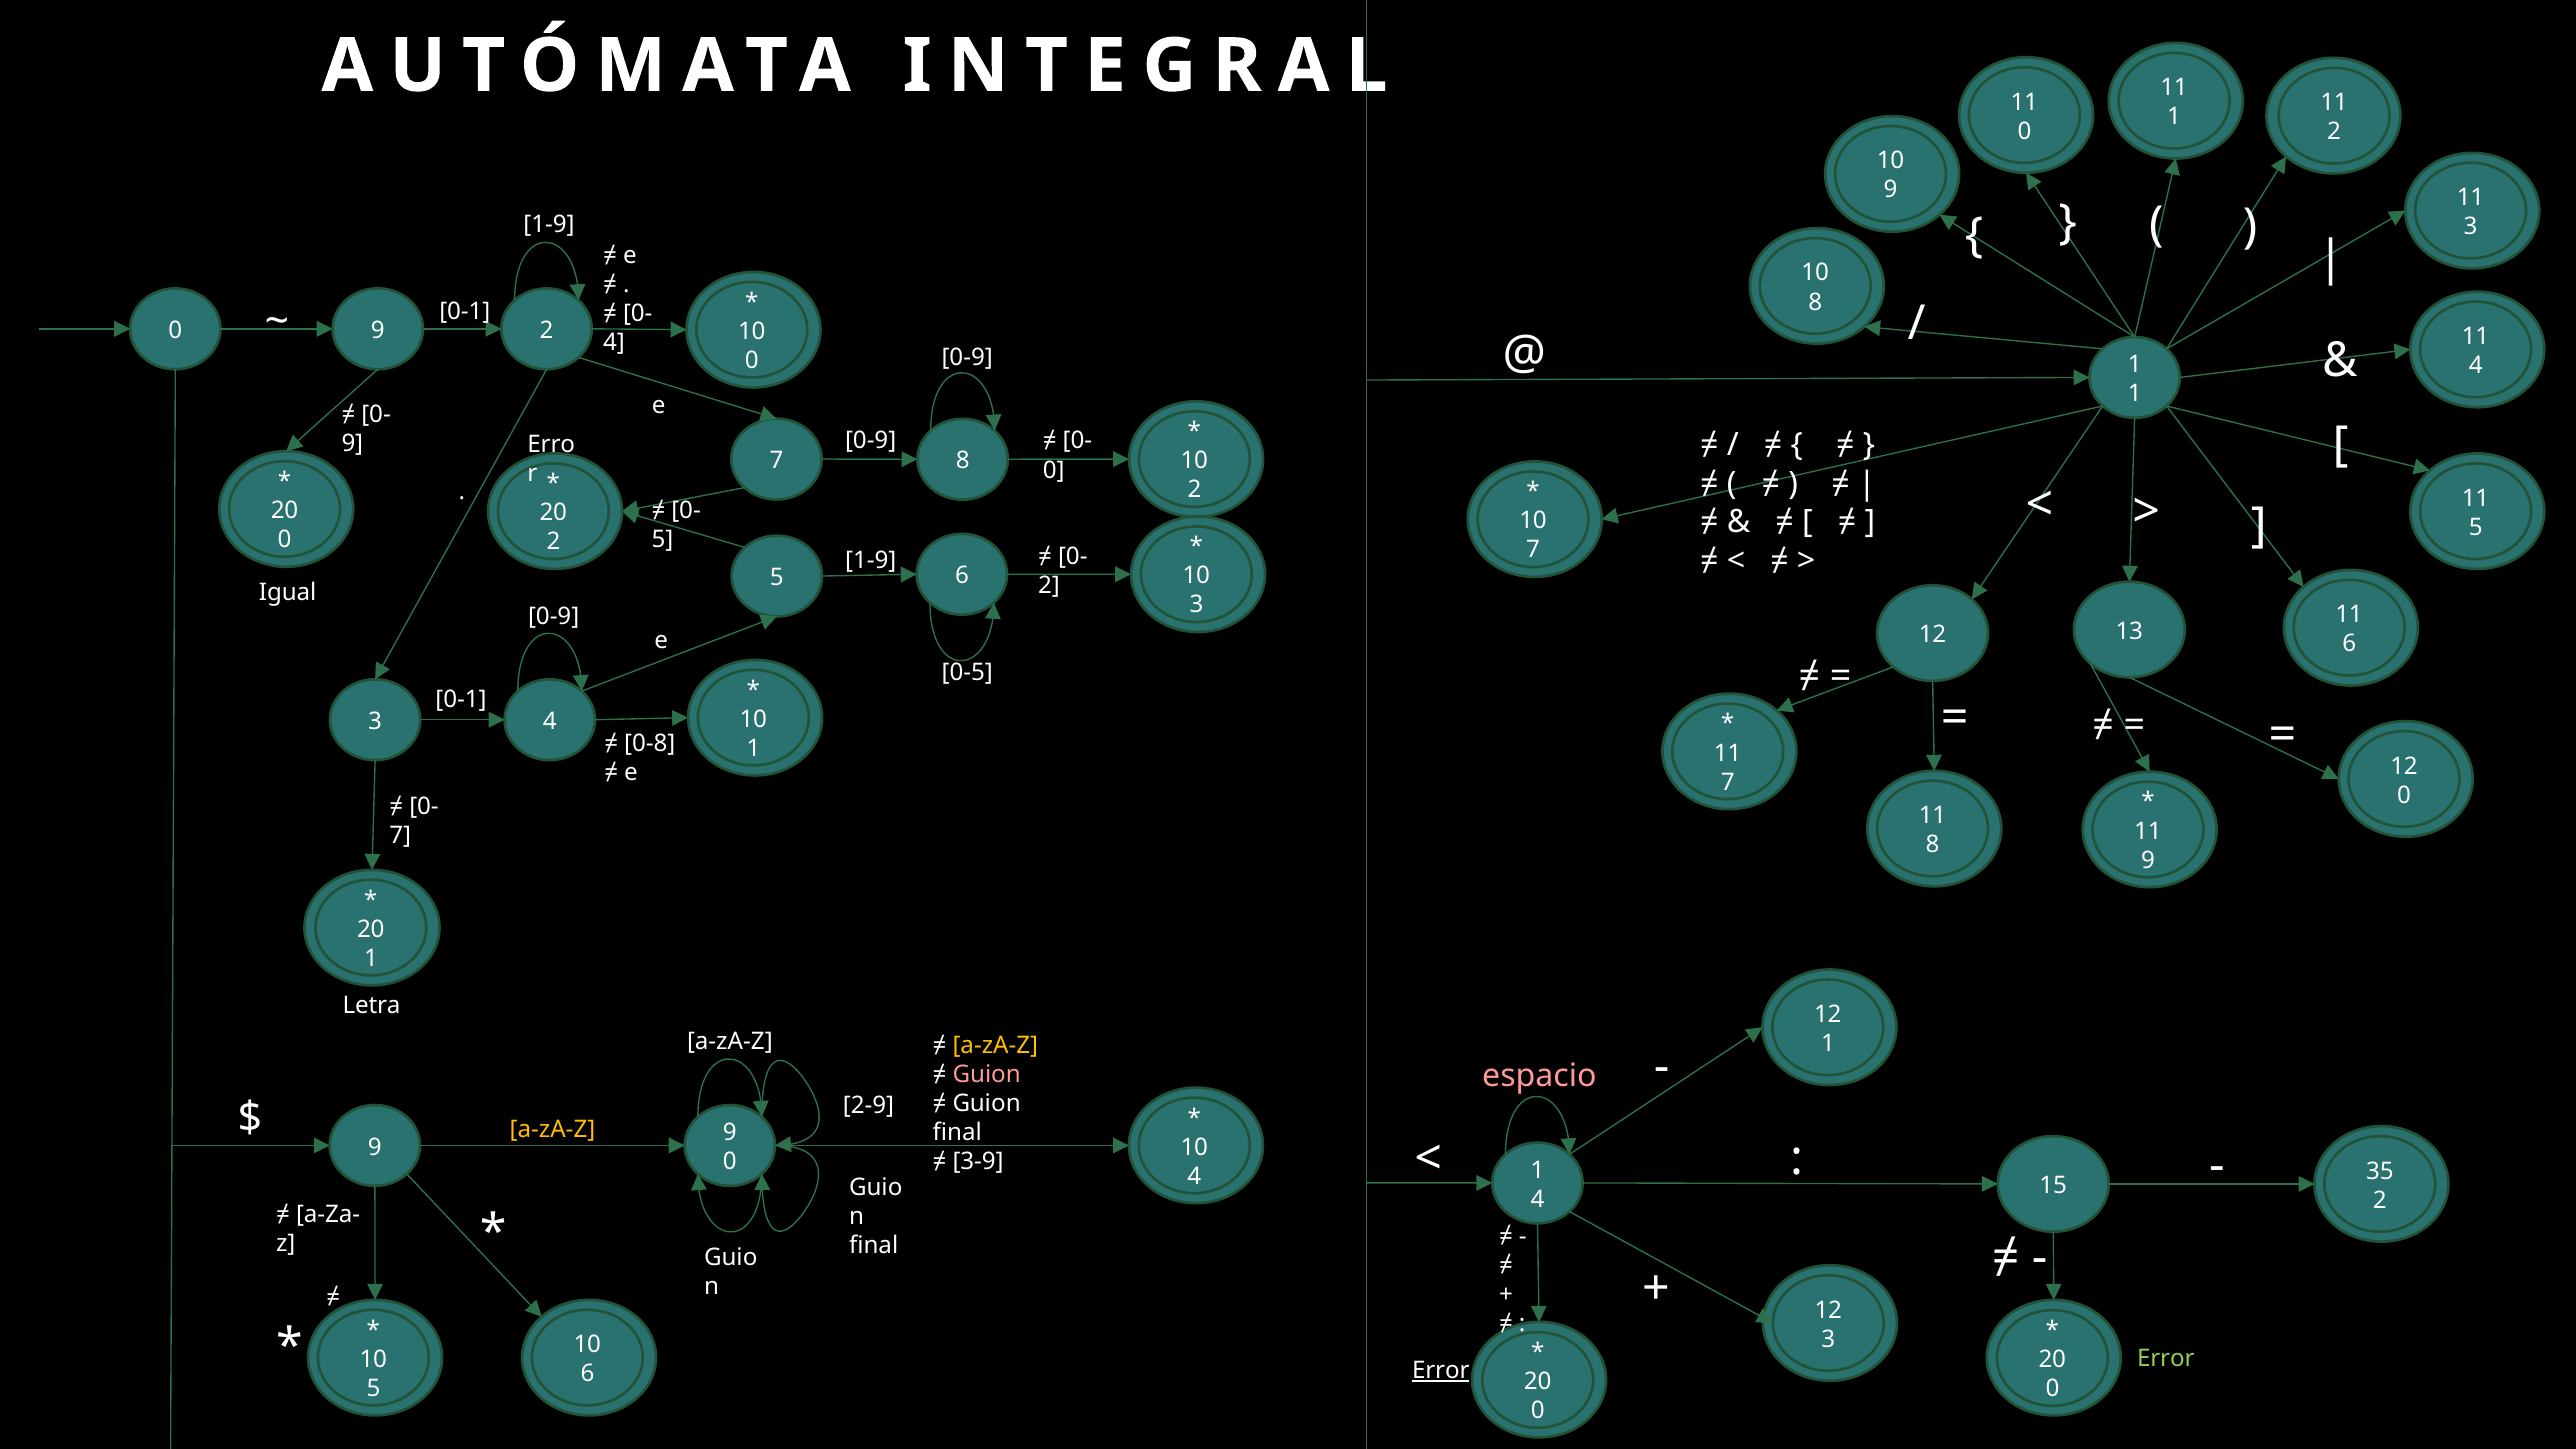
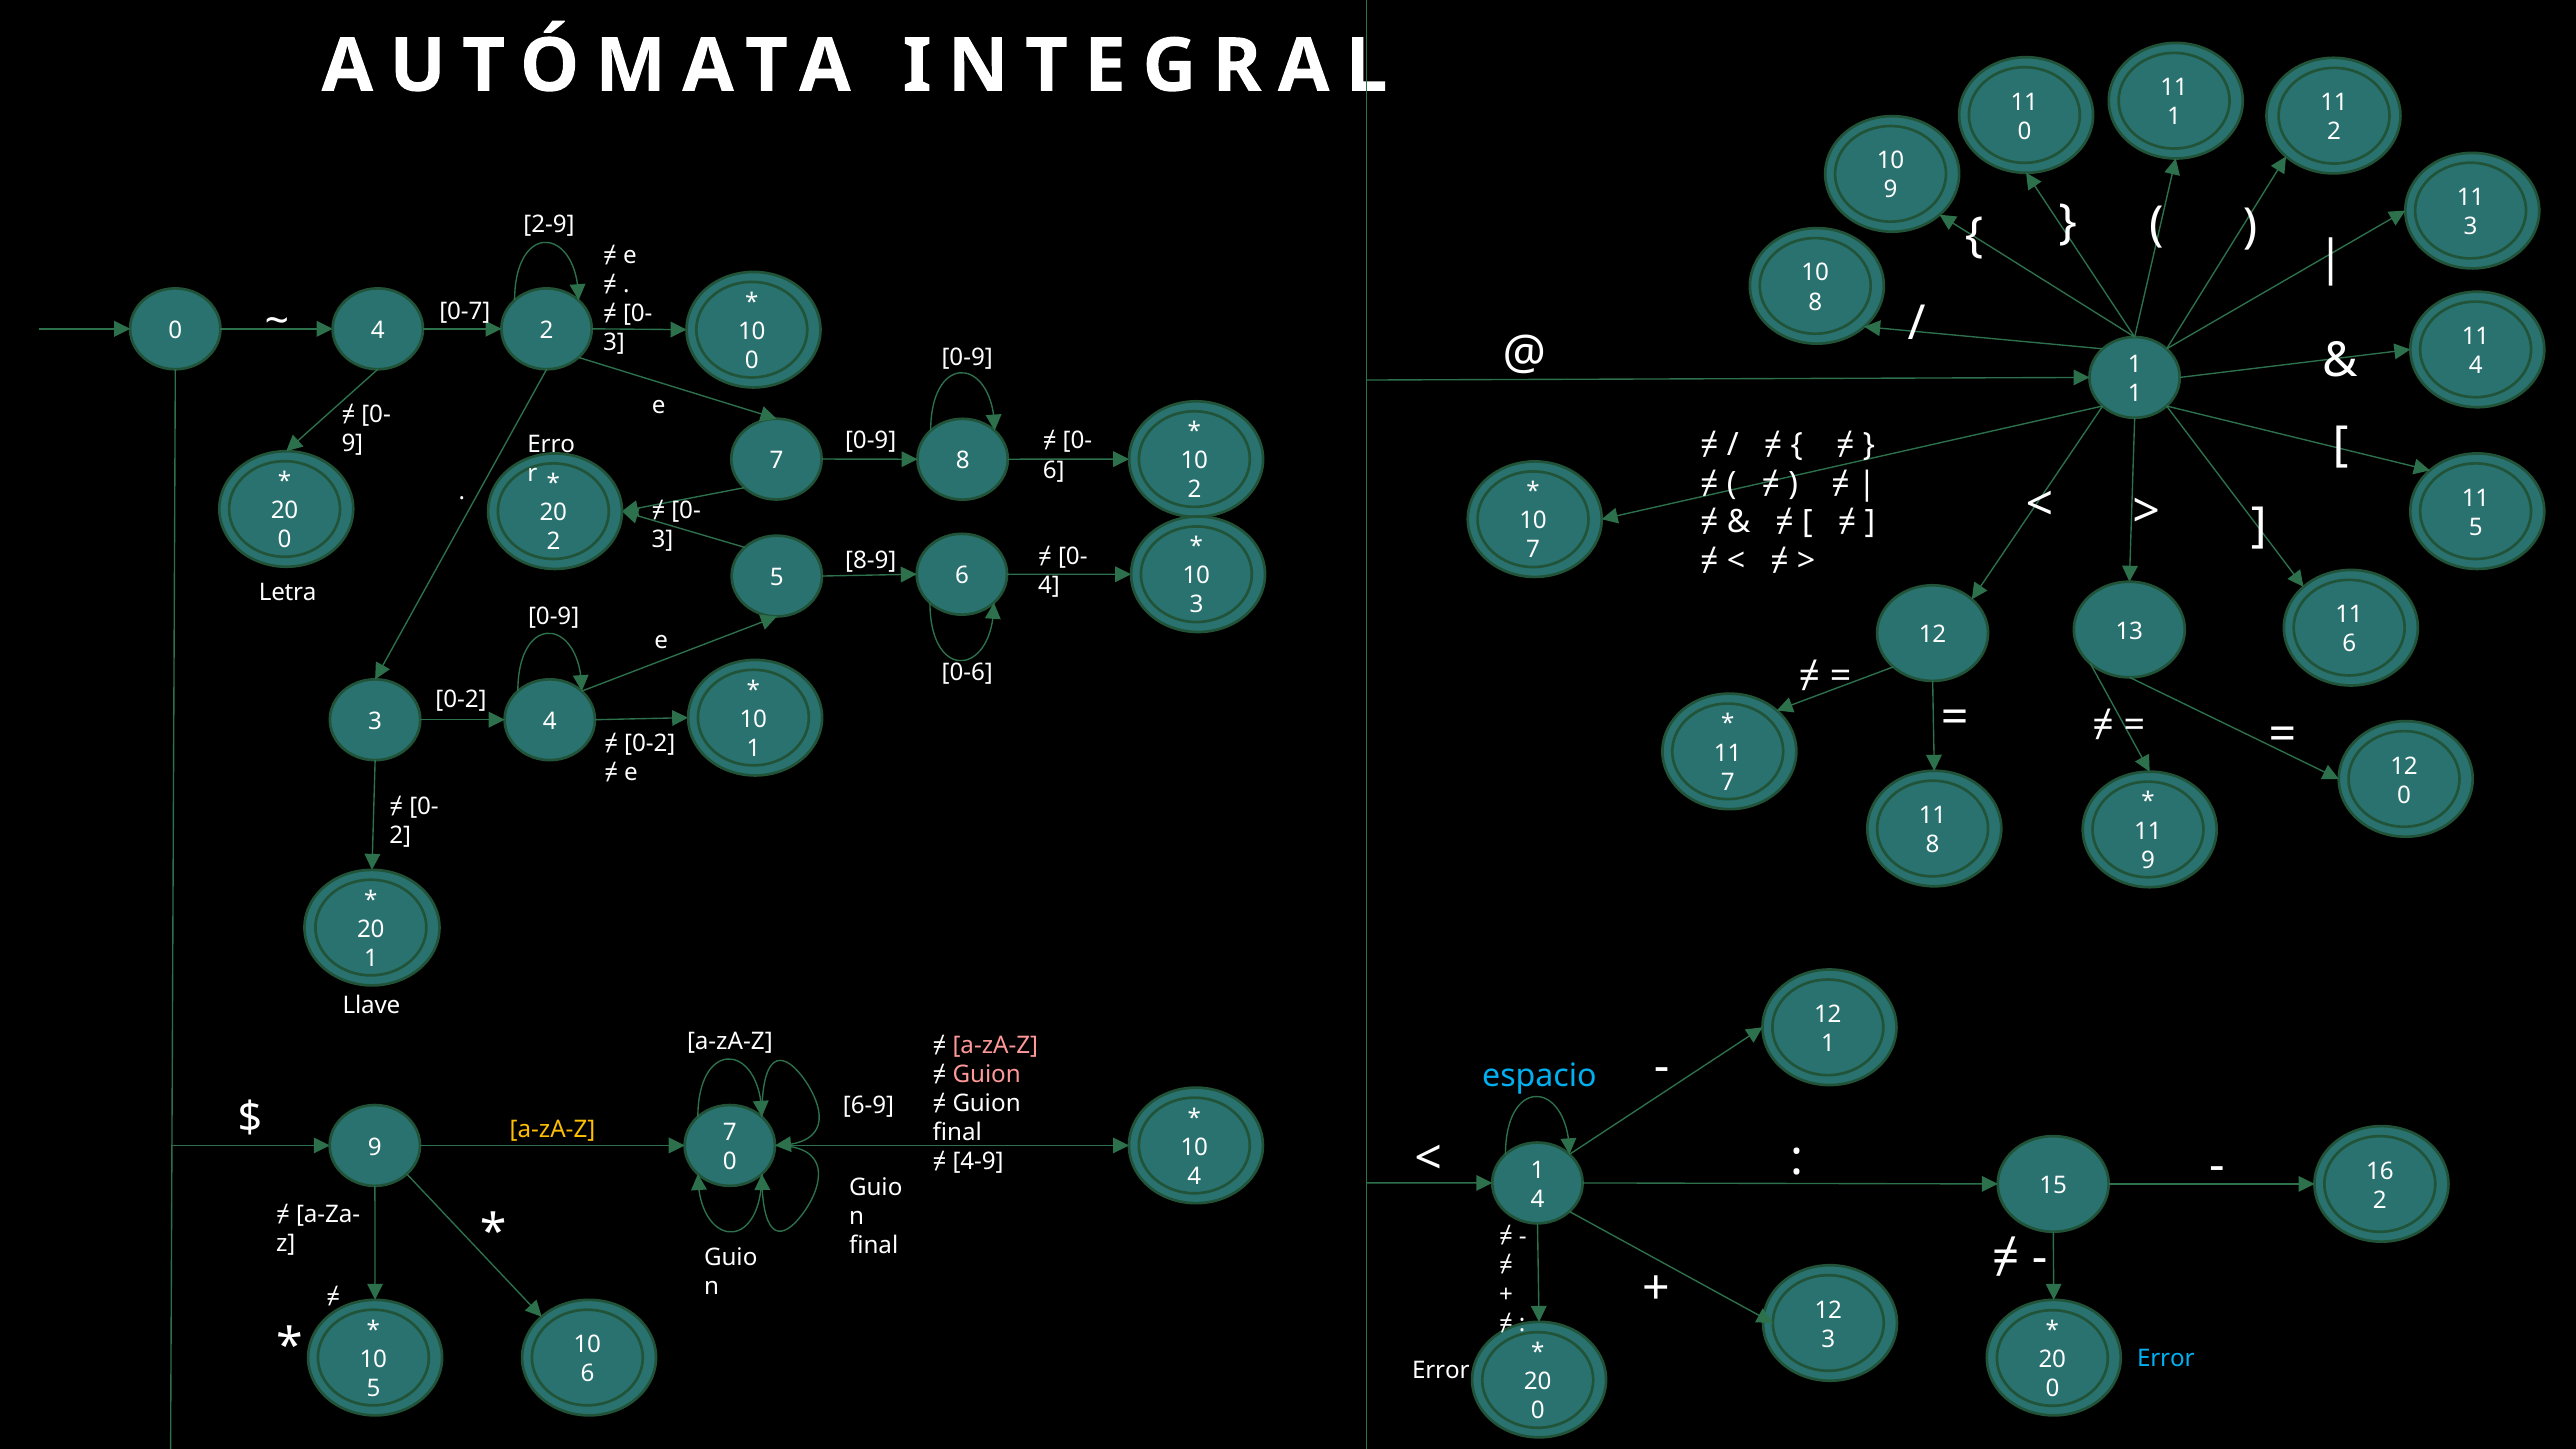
1-9: 1-9 -> 2-9 (549, 225)
0-1: 0-1 -> 0-7 (465, 311)
9: 9 -> 4 (378, 330)
4: 4 -> 3 (614, 343)
0: 0 -> 6 (1054, 470)
5: 5 -> 3 (662, 540)
1-9: 1-9 -> 8-9 (871, 560)
2: 2 -> 4 (1049, 585)
Igual: Igual -> Letra (288, 593)
0-5: 0-5 -> 0-6 (967, 673)
0-1: 0-1 -> 0-2 (461, 699)
0-8: 0-8 -> 0-2 (650, 744)
7: 7 -> 2 (400, 835)
Letra: Letra -> Llave (372, 1005)
a-zA-Z colour: yellow -> pink (995, 1045)
espacio colour: pink -> light blue (1539, 1076)
2-9: 2-9 -> 6-9 (869, 1105)
9: 9 -> 7 (730, 1133)
35: 35 -> 16 (2380, 1171)
3-9: 3-9 -> 4-9 (978, 1161)
Error colour: light green -> light blue (2166, 1359)
Error underline: present -> none (1441, 1371)
